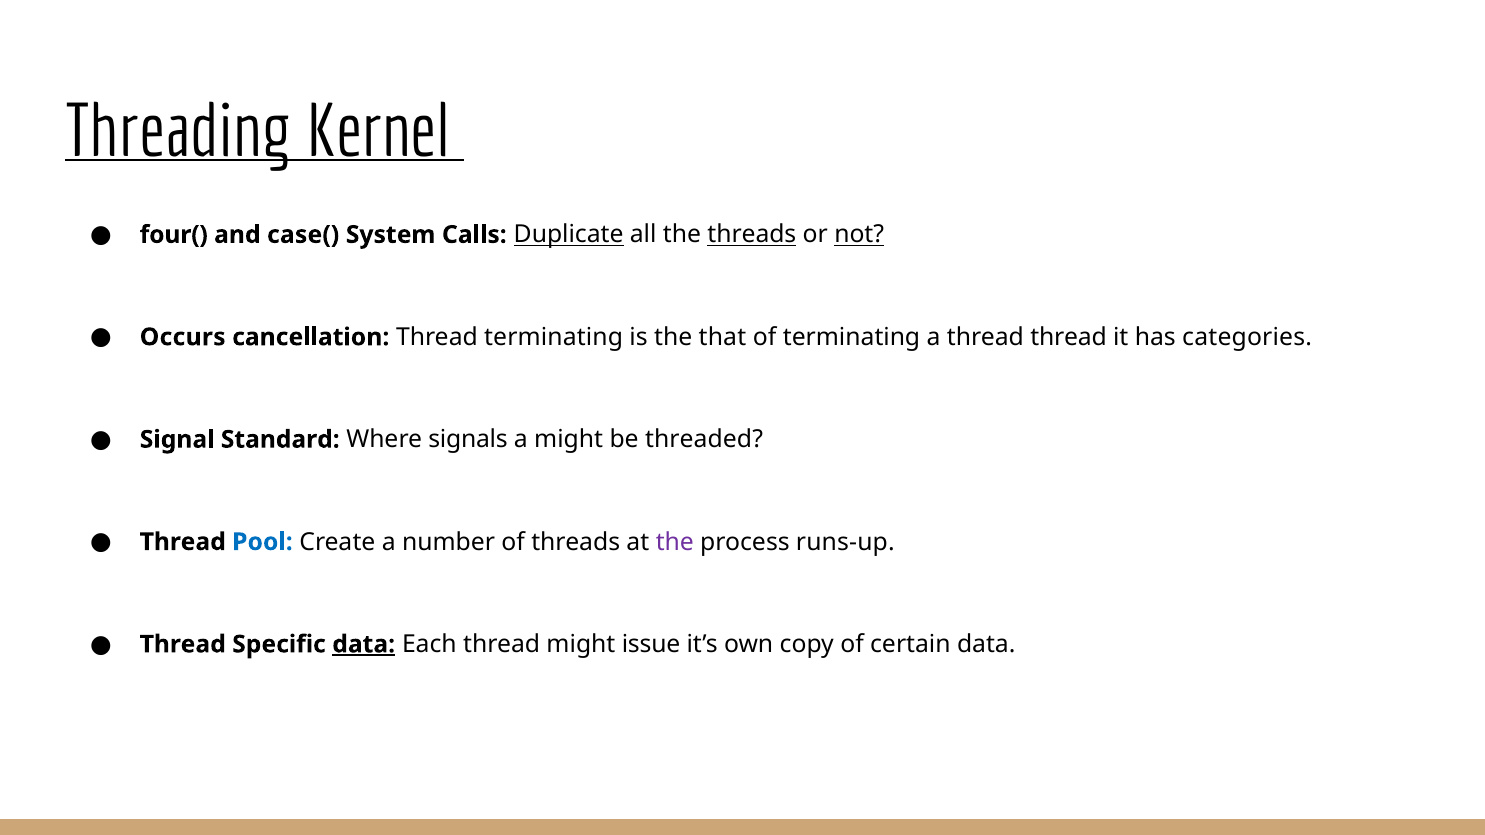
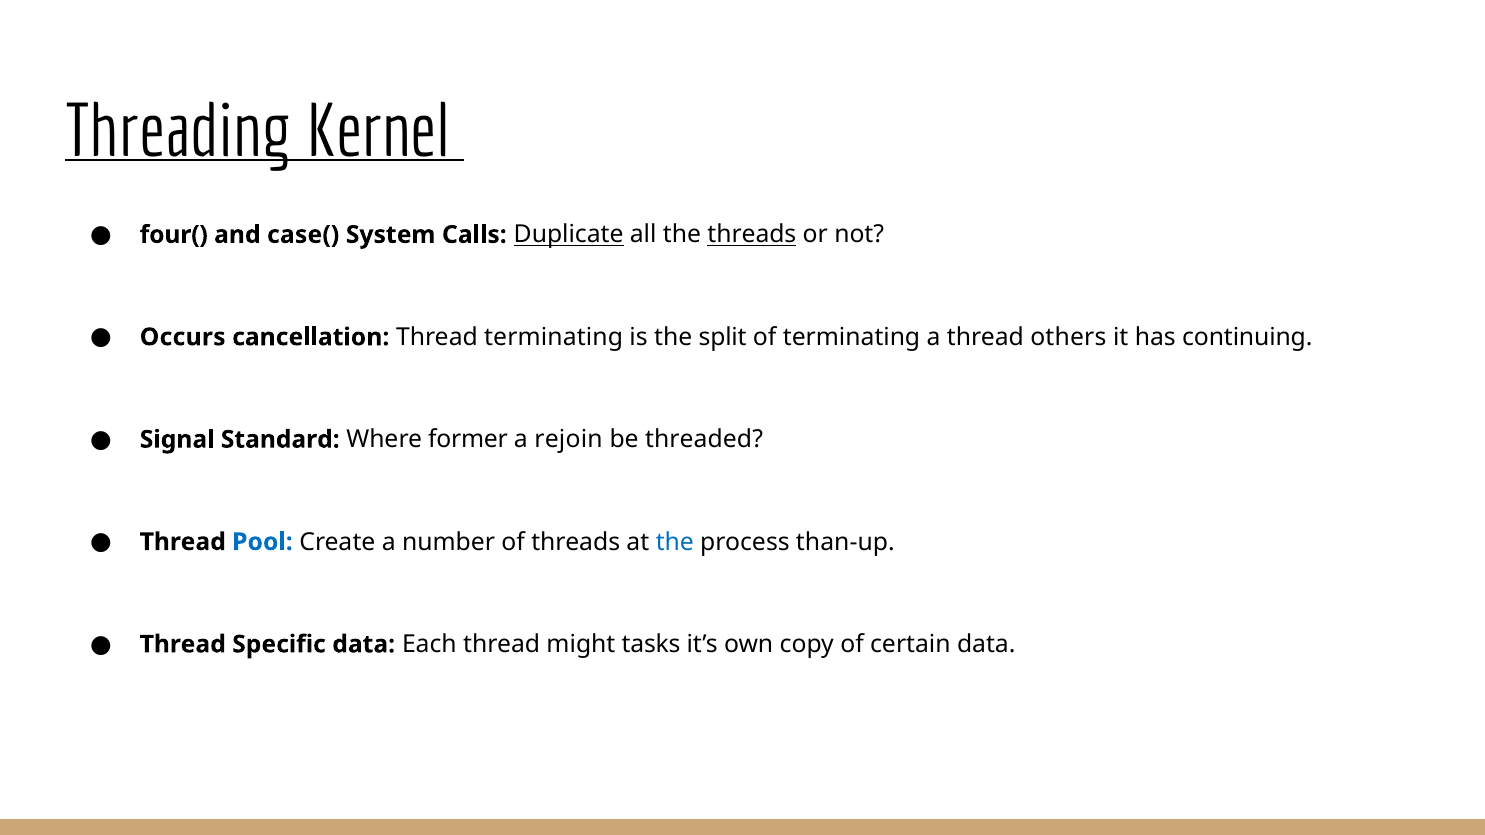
not underline: present -> none (859, 235)
that: that -> split (723, 337)
thread thread: thread -> others (1068, 337)
categories: categories -> continuing (1247, 337)
signals: signals -> former (468, 440)
a might: might -> rejoin (569, 440)
the colour: purple -> blue (675, 542)
runs-up: runs-up -> than-up (845, 542)
data underline: present -> none (364, 645)
issue: issue -> tasks (651, 645)
